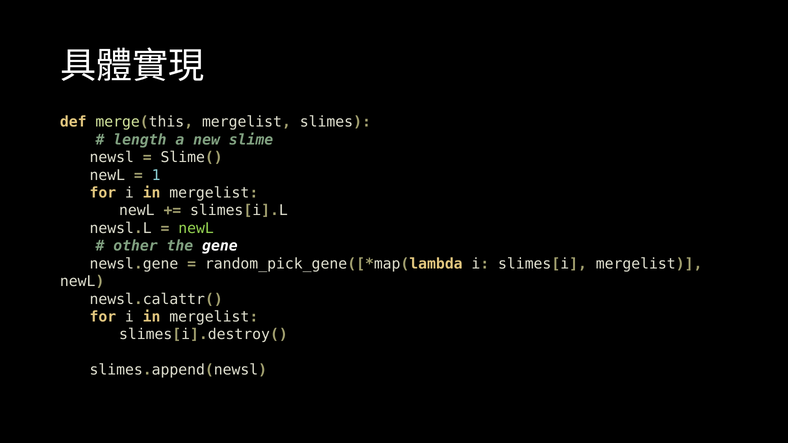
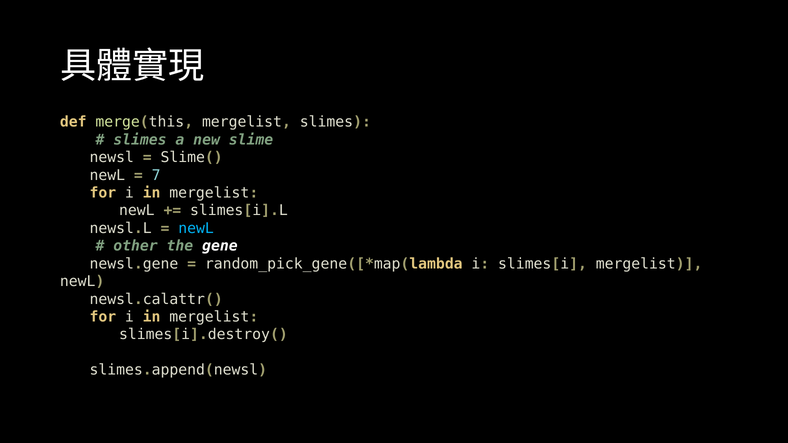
length: length -> slimes (140, 140)
1: 1 -> 7 (156, 175)
newL colour: light green -> light blue (196, 228)
